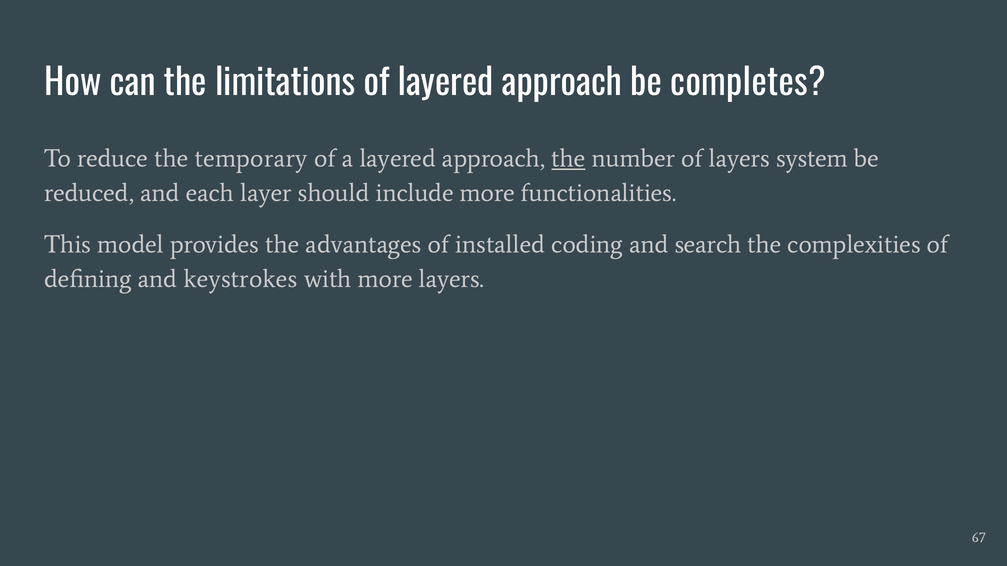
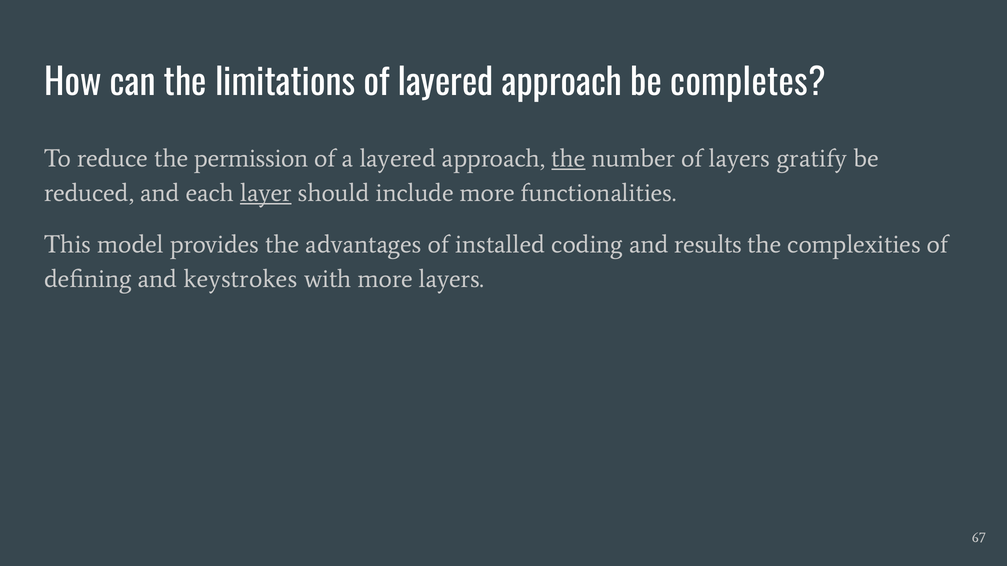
temporary: temporary -> permission (251, 158)
system: system -> gratify (812, 158)
layer underline: none -> present (266, 193)
search: search -> results (708, 245)
